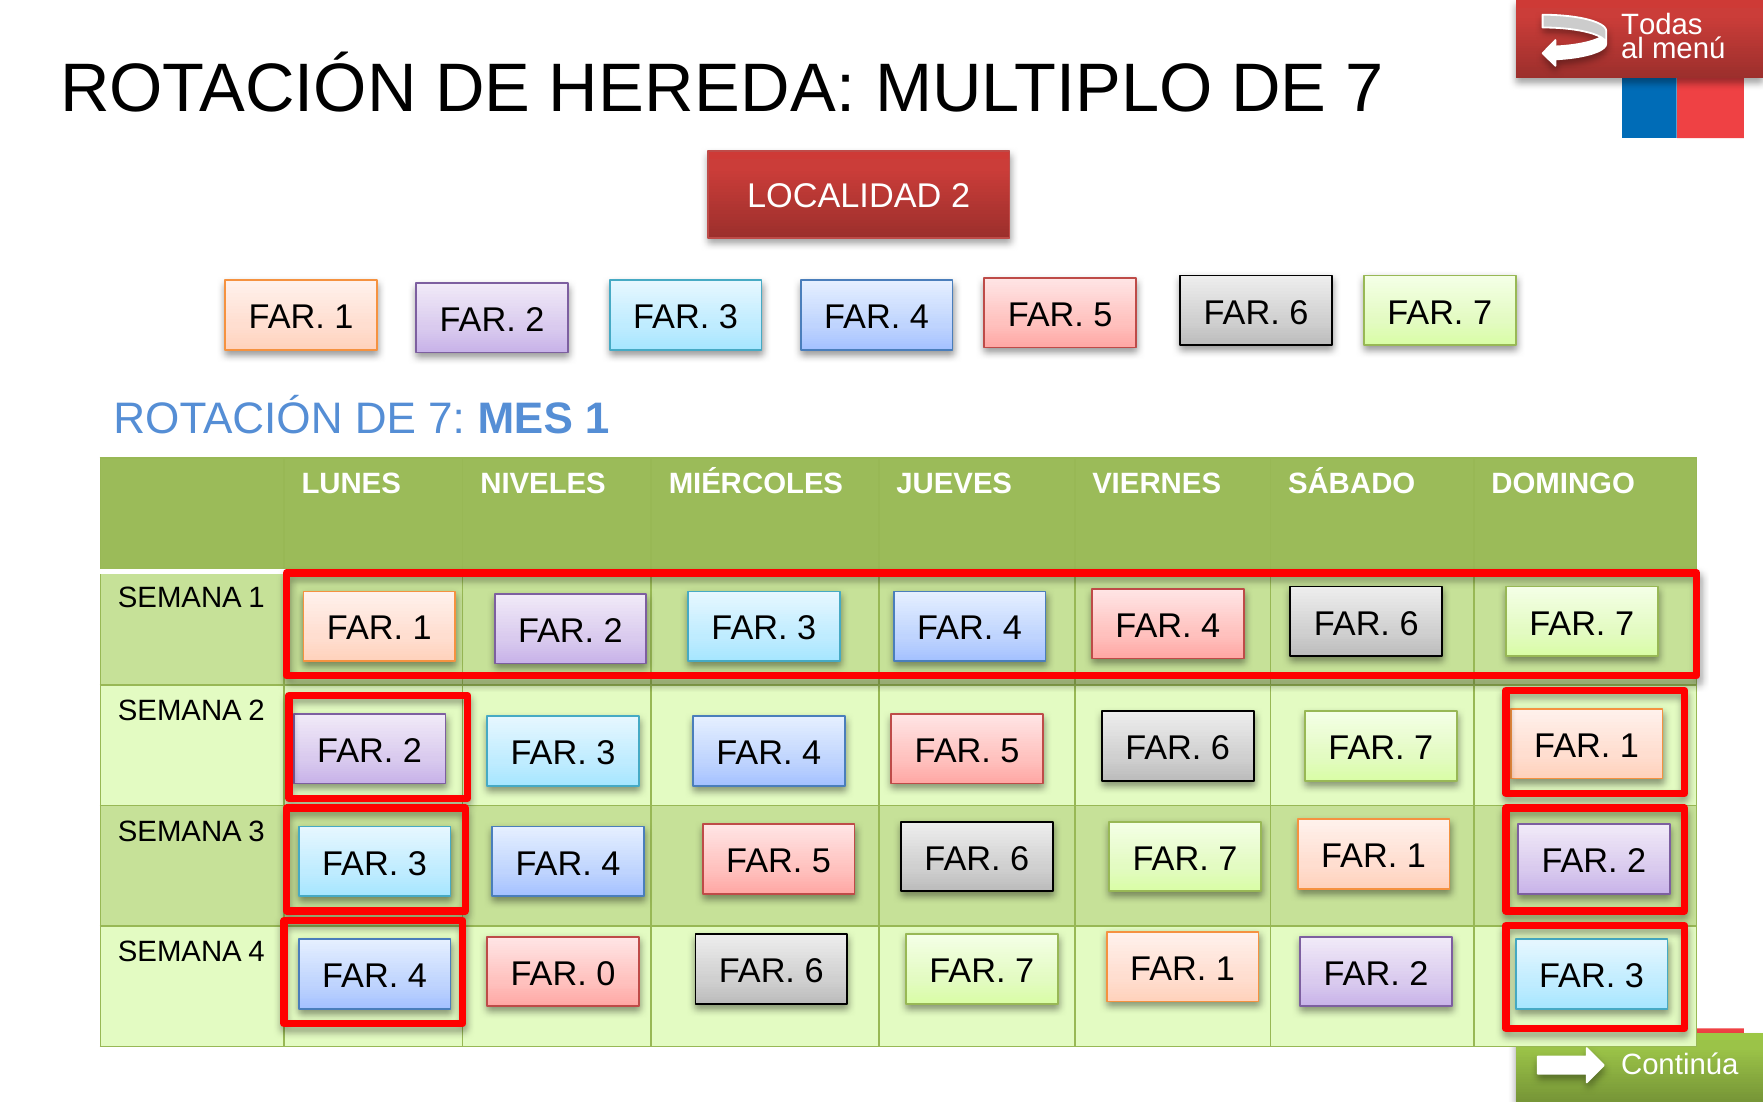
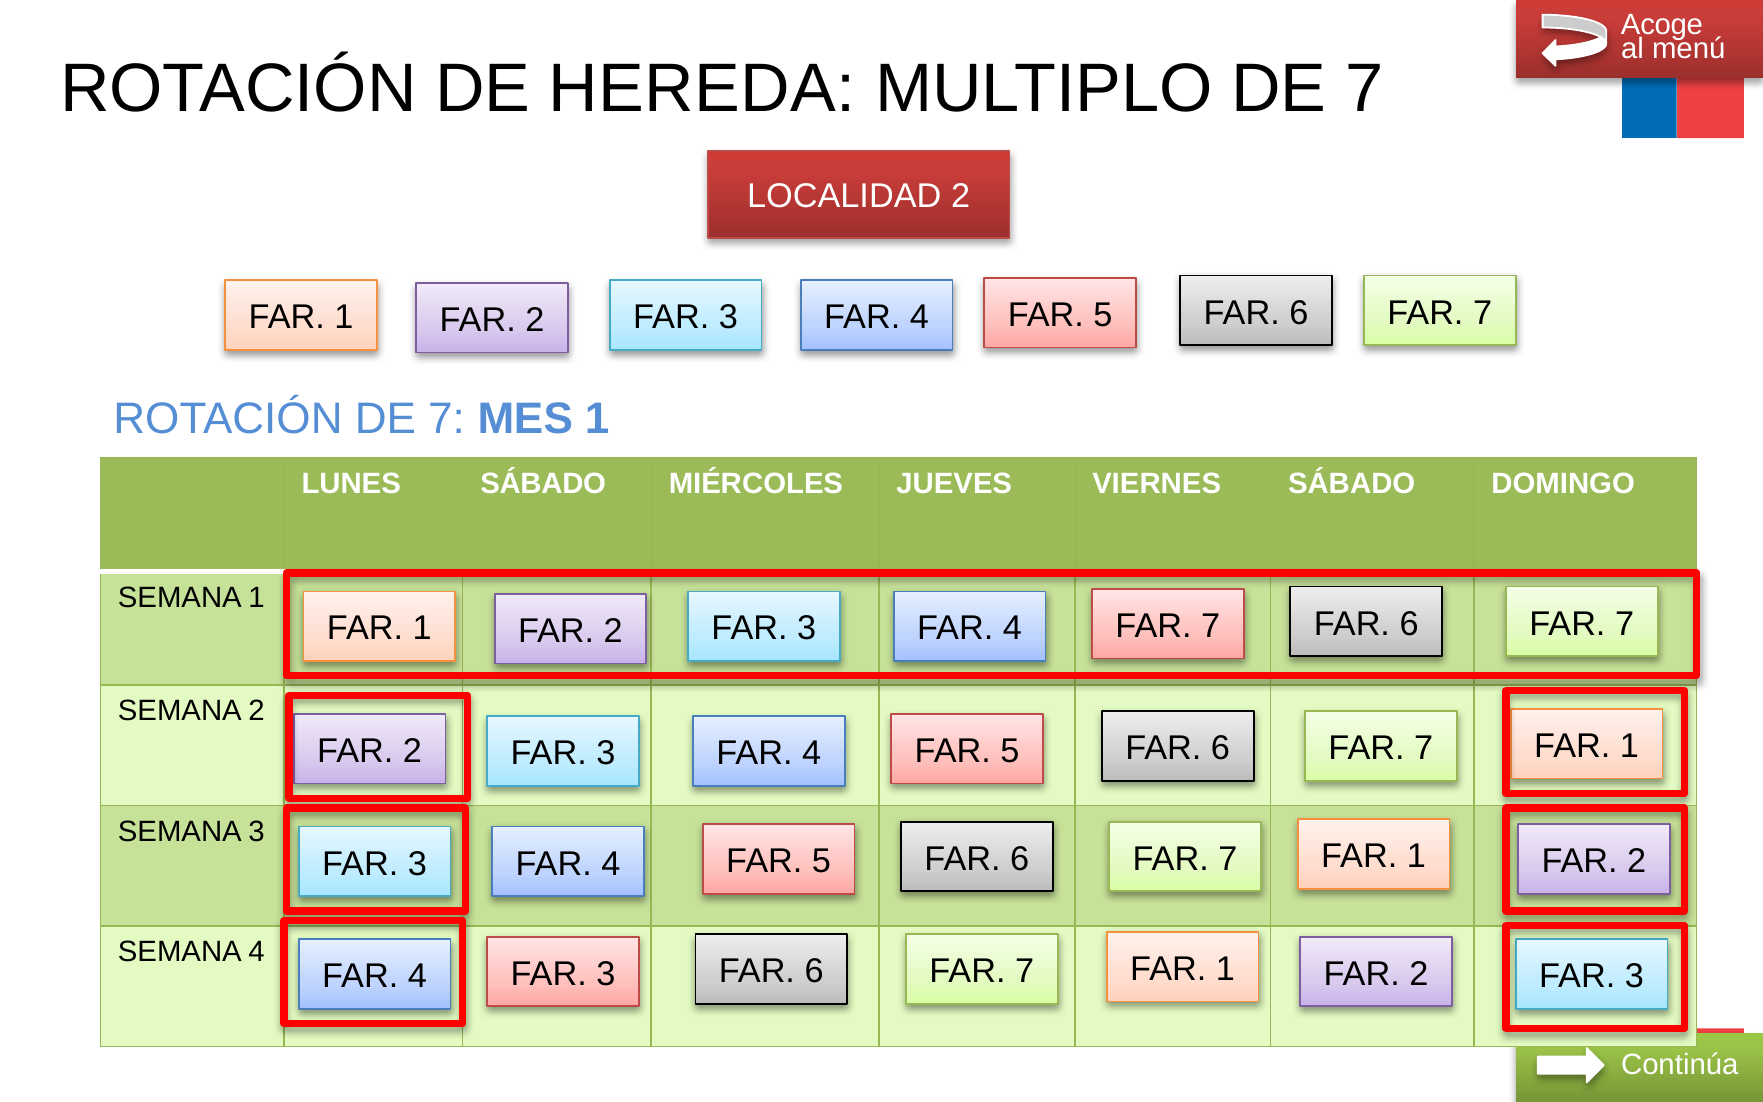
Todas: Todas -> Acoge (1662, 24)
LUNES NIVELES: NIVELES -> SÁBADO (543, 484)
4 FAR 4: 4 -> 7 (1211, 626)
0: 0 -> 3 (606, 974)
